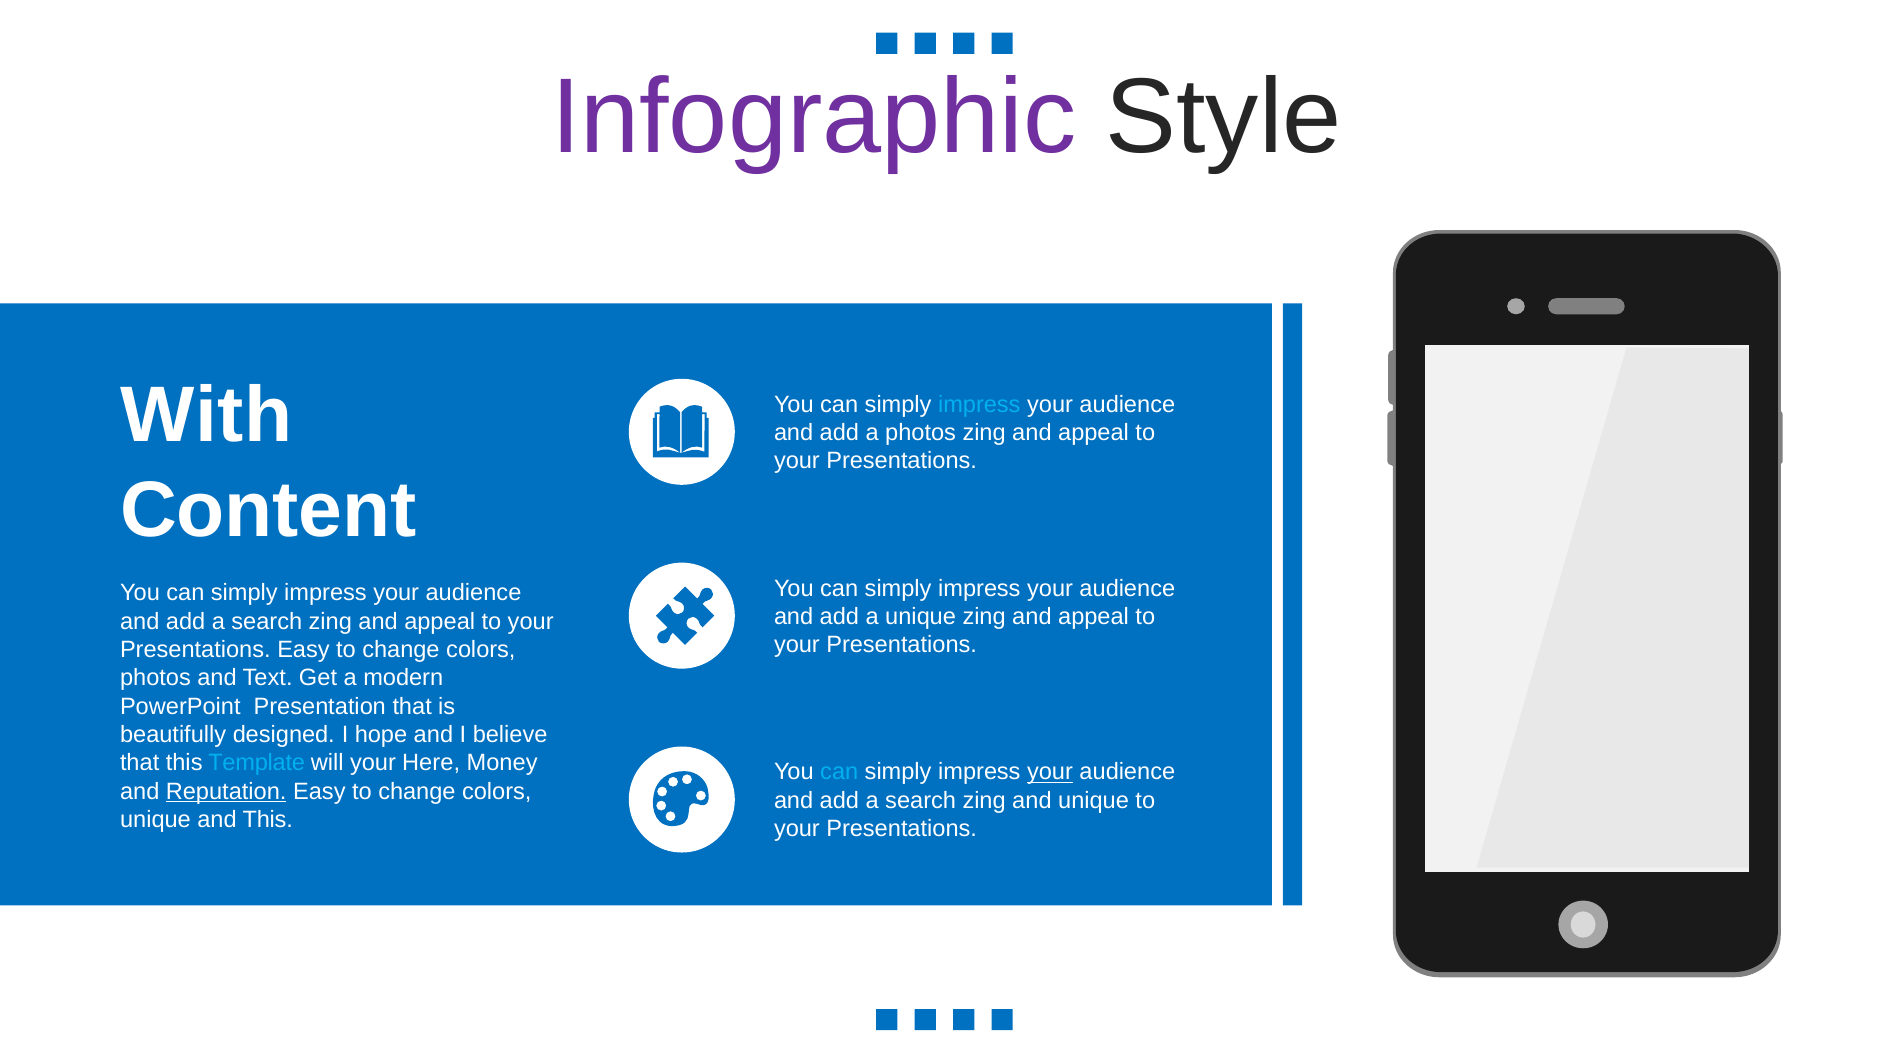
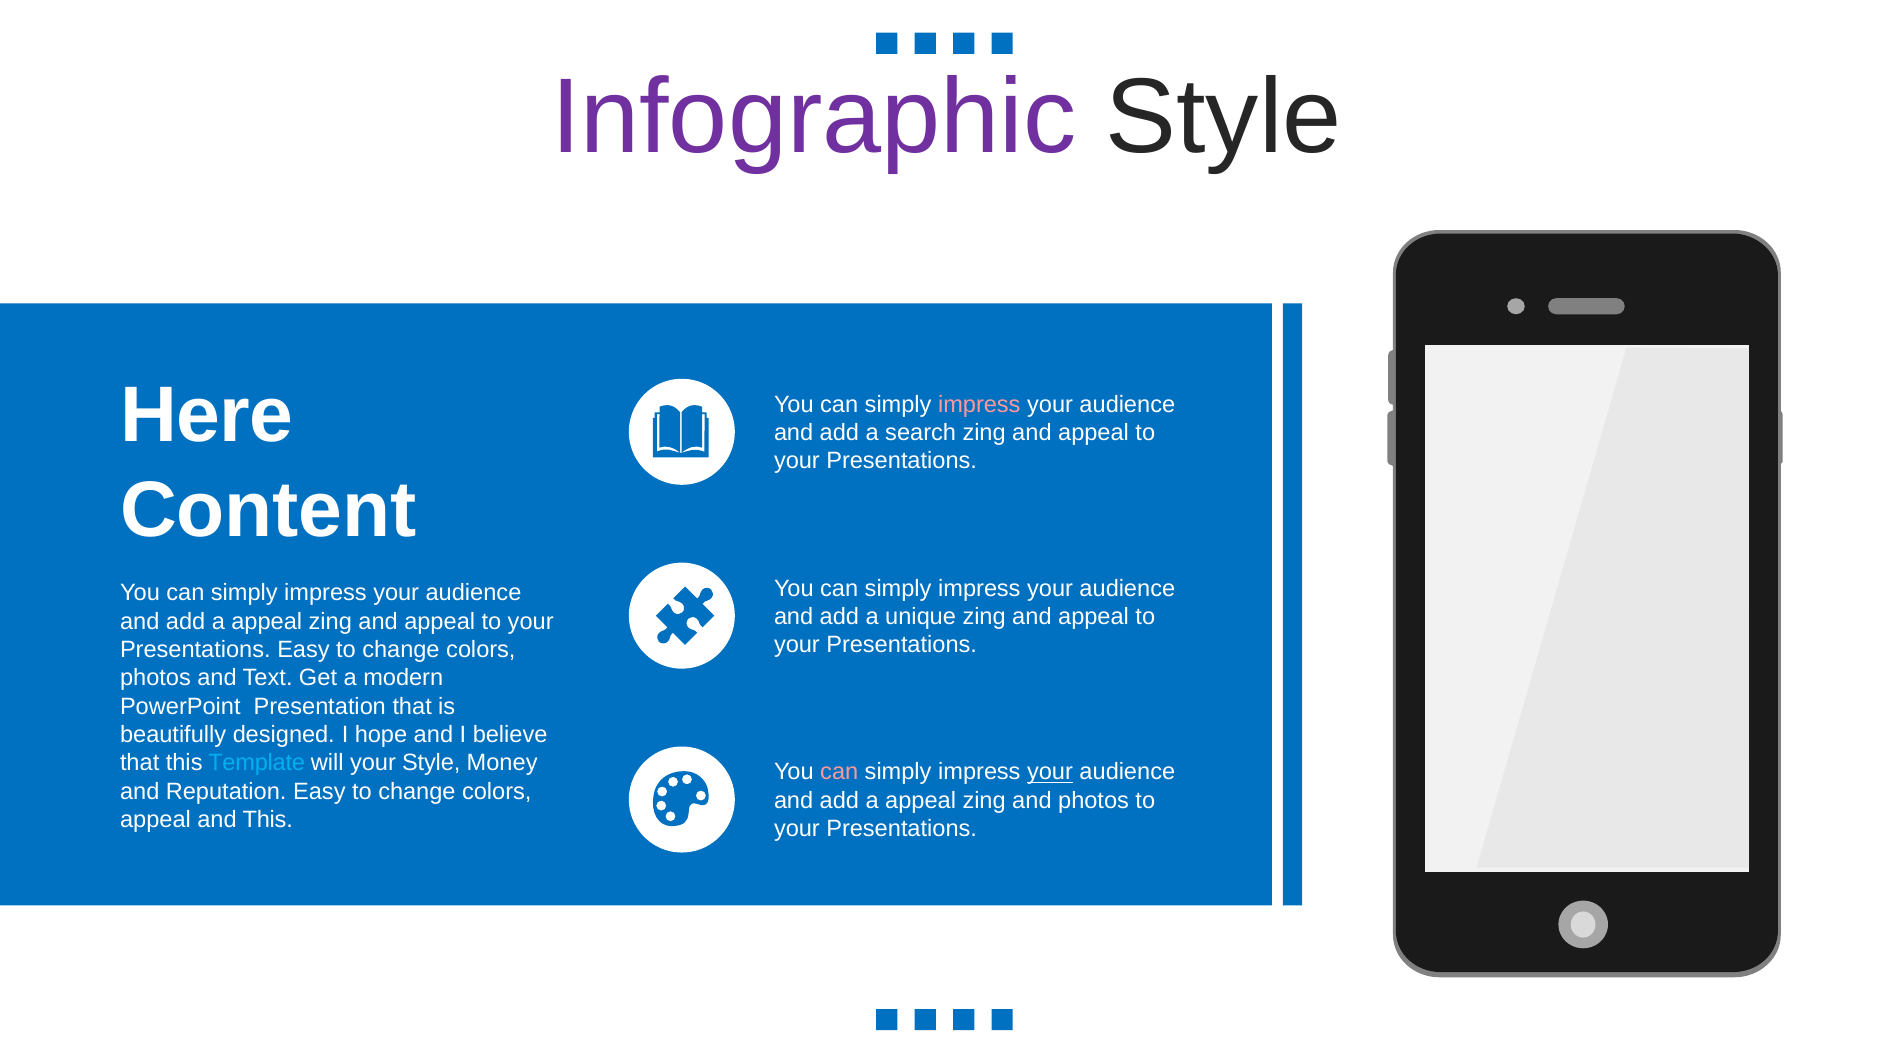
With: With -> Here (207, 416)
impress colour: light blue -> pink (979, 404)
a photos: photos -> search (921, 433)
search: search -> appeal (267, 621)
your Here: Here -> Style (431, 763)
can colour: light blue -> pink (839, 772)
Reputation underline: present -> none (226, 791)
search: search -> appeal (921, 800)
and unique: unique -> photos (1094, 800)
unique: unique -> appeal (155, 819)
